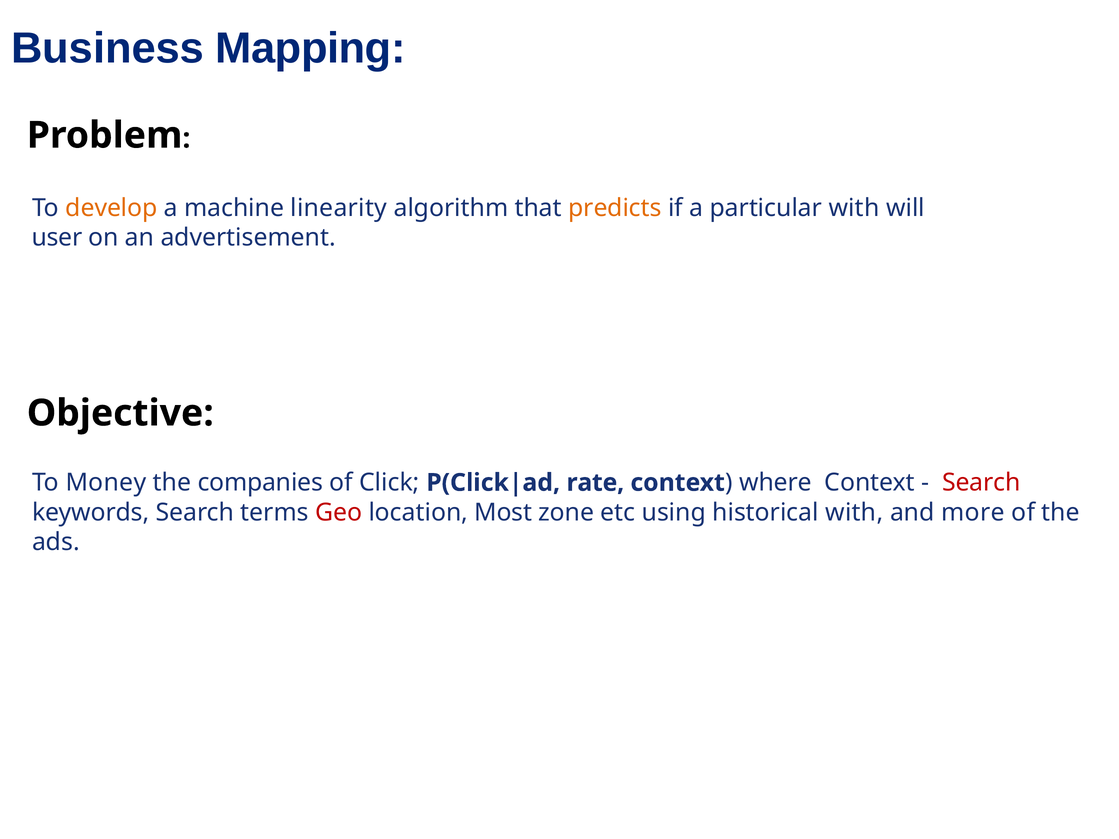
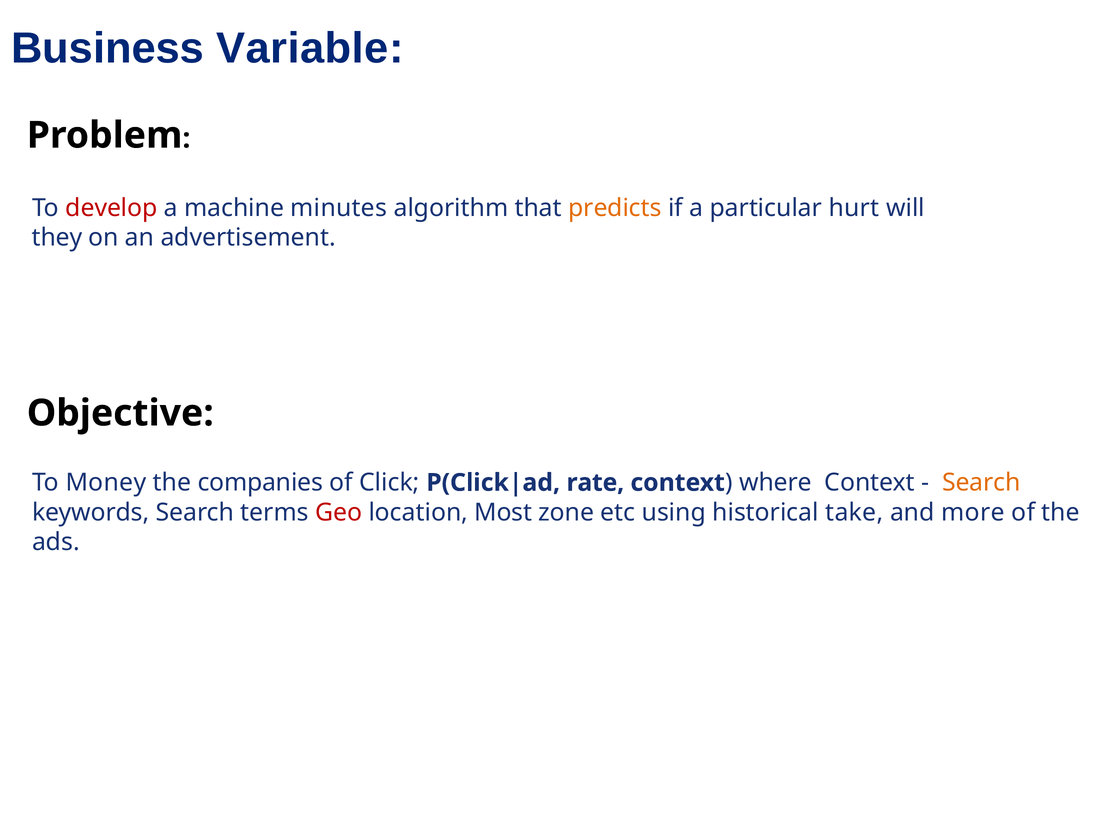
Mapping: Mapping -> Variable (310, 49)
develop colour: orange -> red (111, 208)
linearity: linearity -> minutes (339, 208)
particular with: with -> hurt (854, 208)
user: user -> they (57, 238)
Search colour: red -> orange (981, 483)
historical with: with -> take (854, 513)
